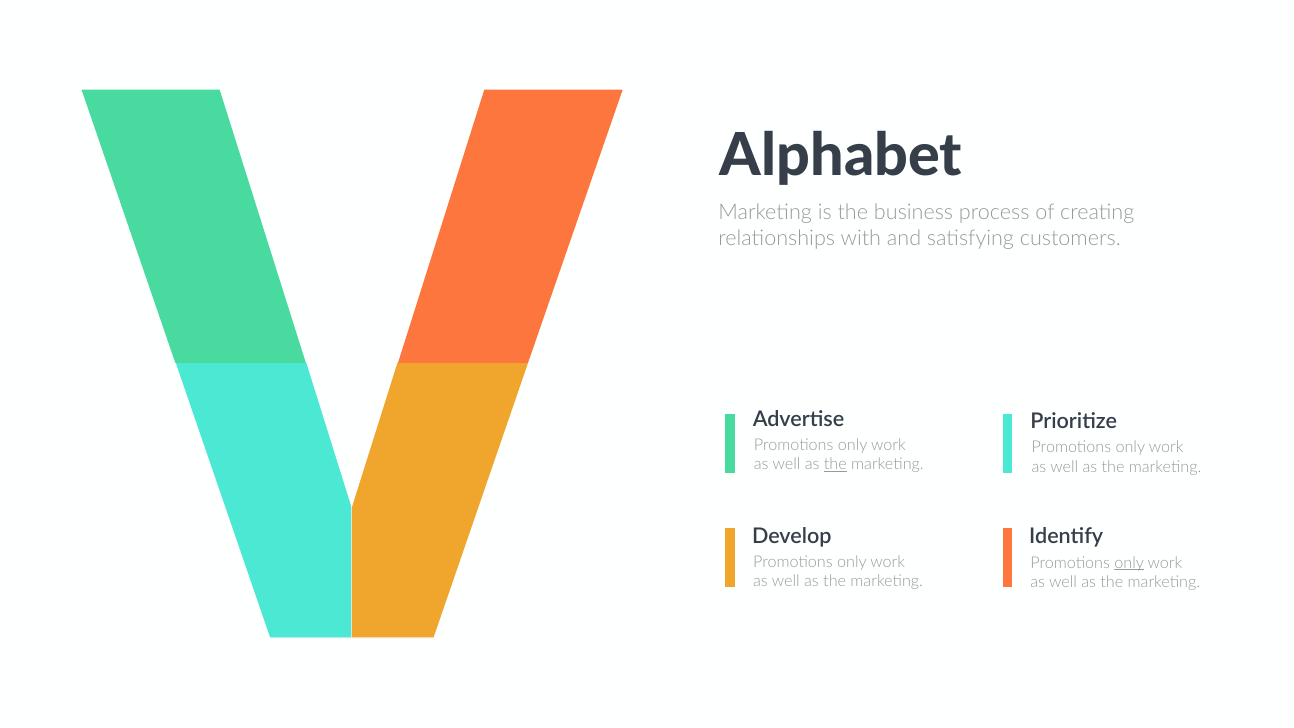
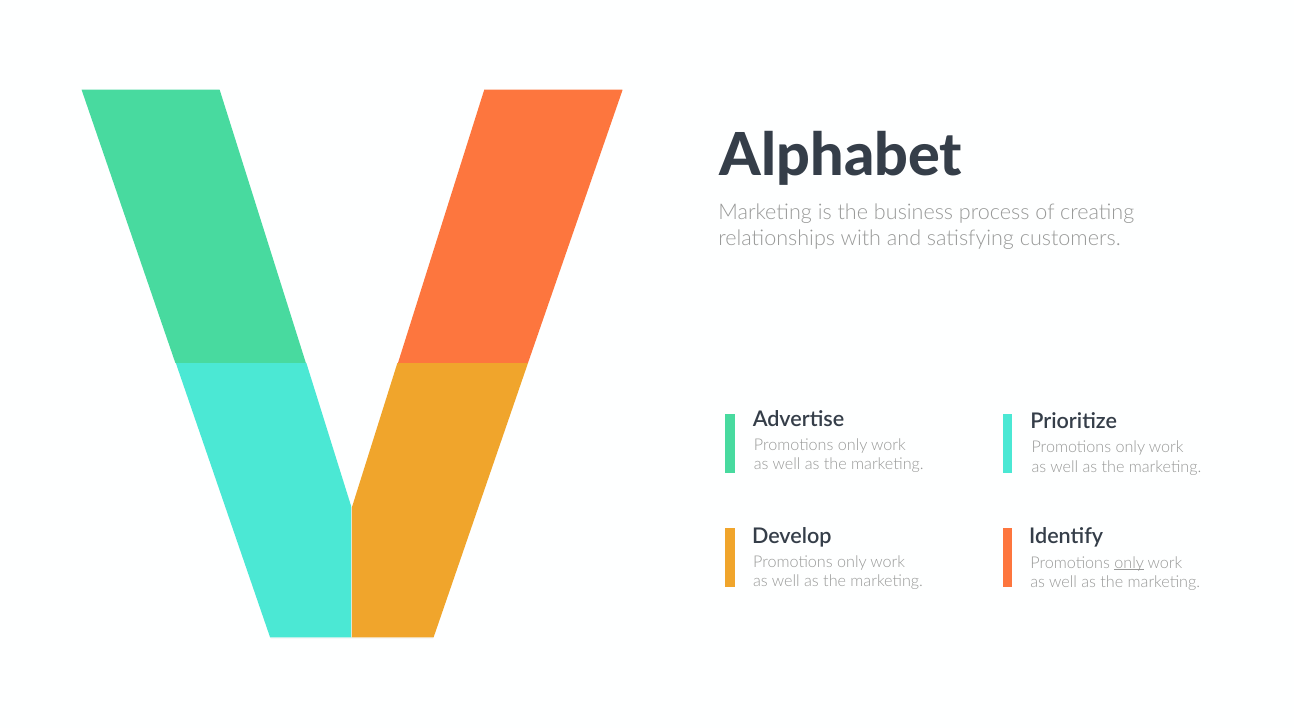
the underline: present -> none (835, 464)
